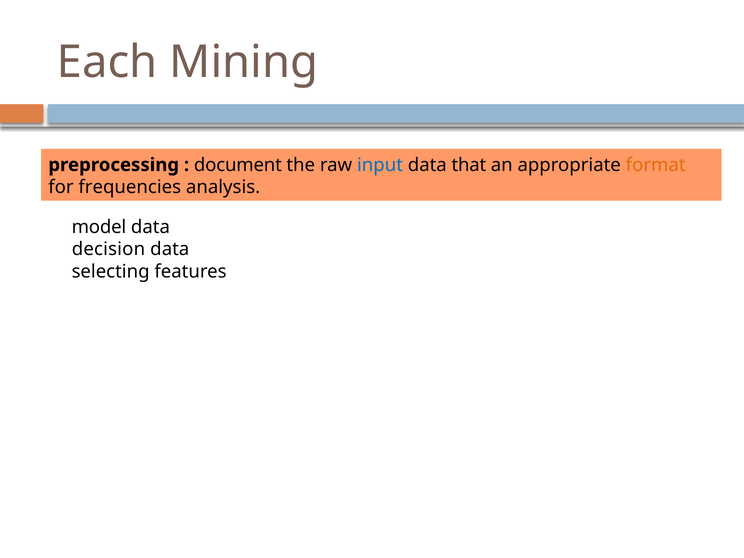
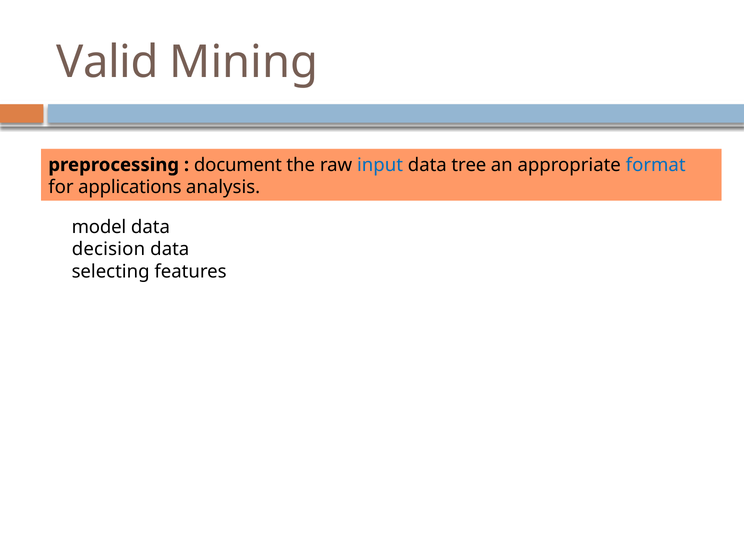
Each: Each -> Valid (107, 62)
that: that -> tree (469, 165)
format colour: orange -> blue (656, 165)
frequencies: frequencies -> applications (130, 187)
